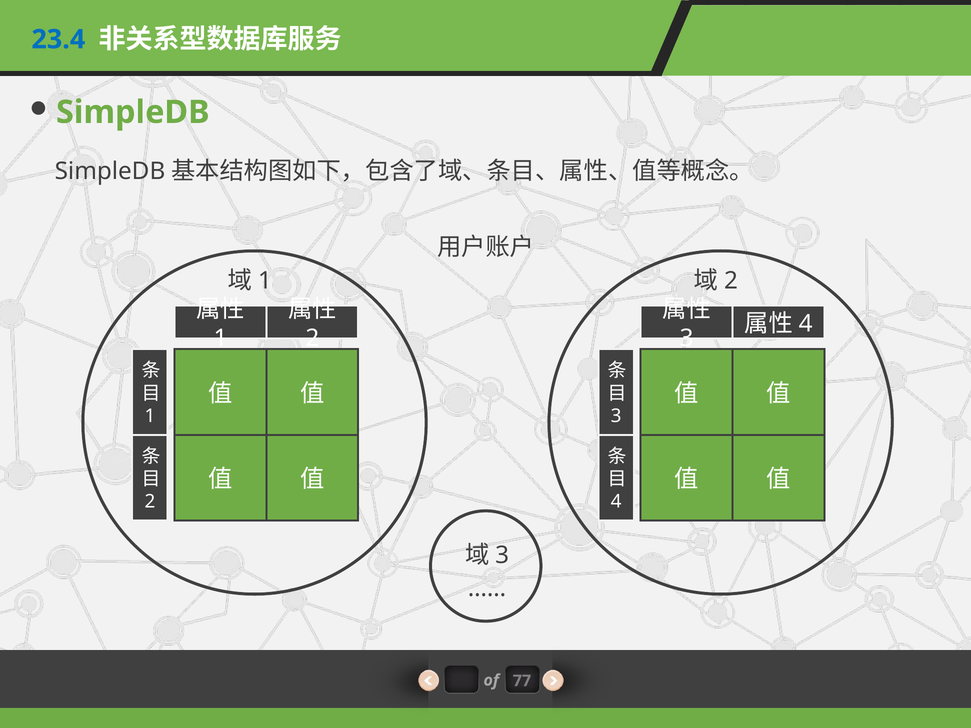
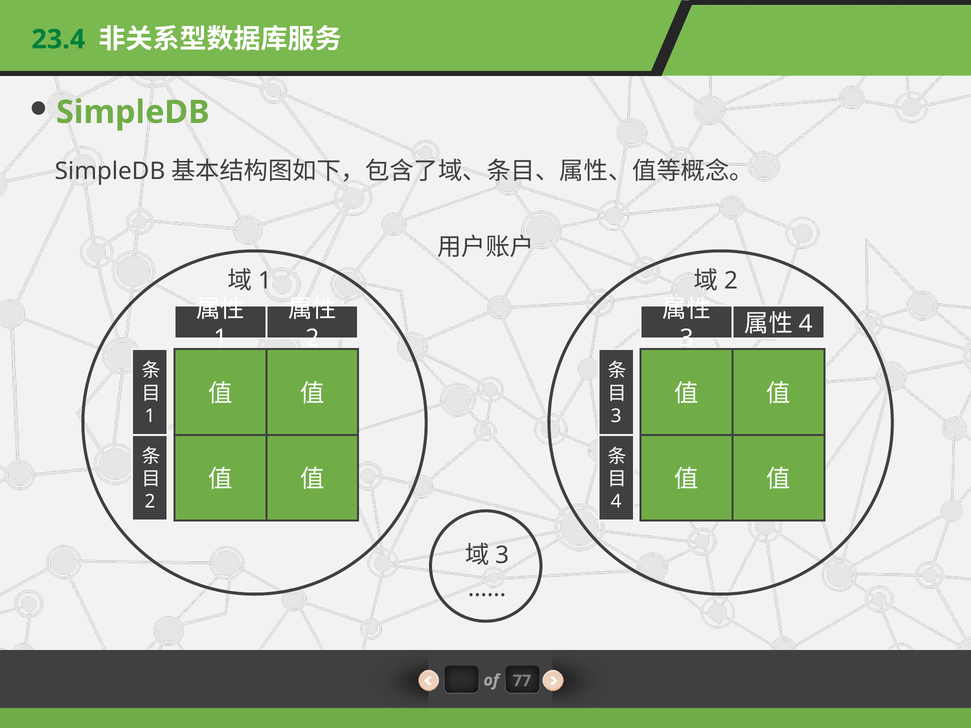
23.4 colour: blue -> green (58, 39)
